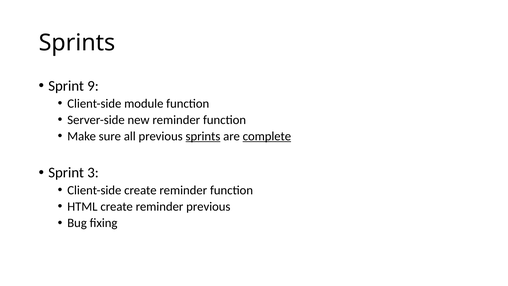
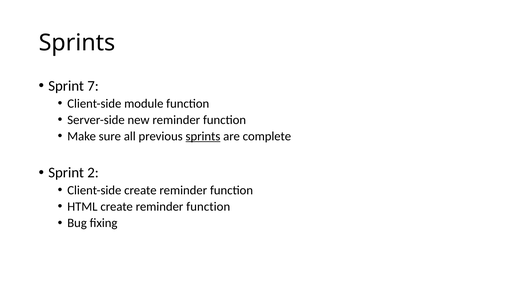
9: 9 -> 7 (93, 86)
complete underline: present -> none (267, 136)
3: 3 -> 2 (93, 173)
HTML create reminder previous: previous -> function (208, 206)
